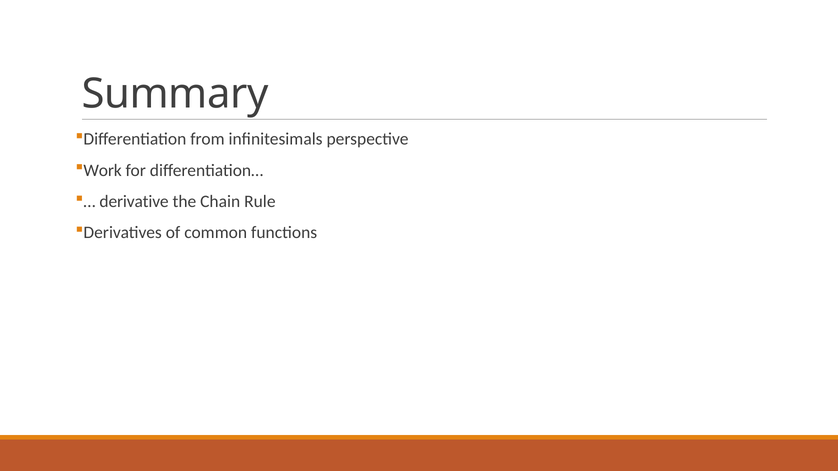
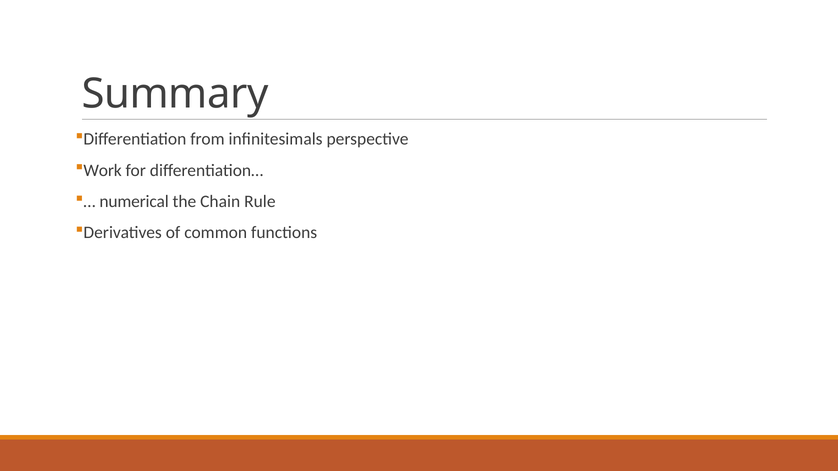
derivative: derivative -> numerical (134, 201)
